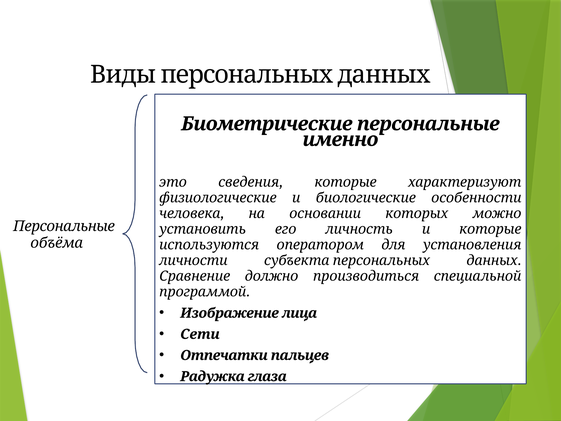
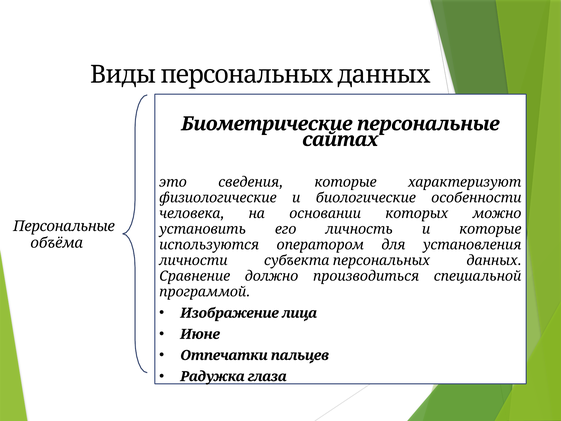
именно: именно -> сайтах (341, 139)
Сети: Сети -> Июне (200, 334)
